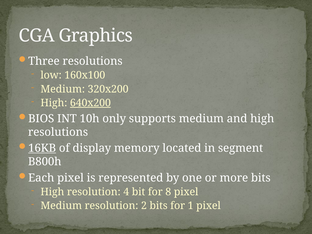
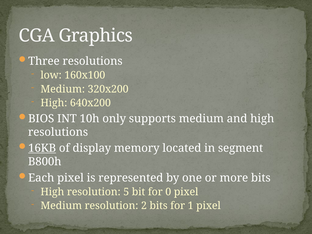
640x200 underline: present -> none (90, 103)
4: 4 -> 5 (126, 192)
8: 8 -> 0 (168, 192)
